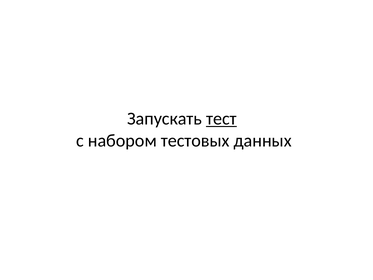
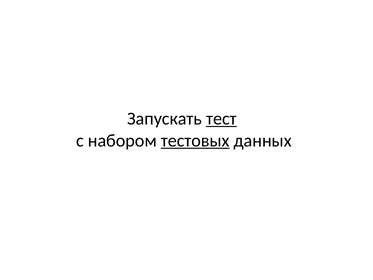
тестовых underline: none -> present (195, 140)
